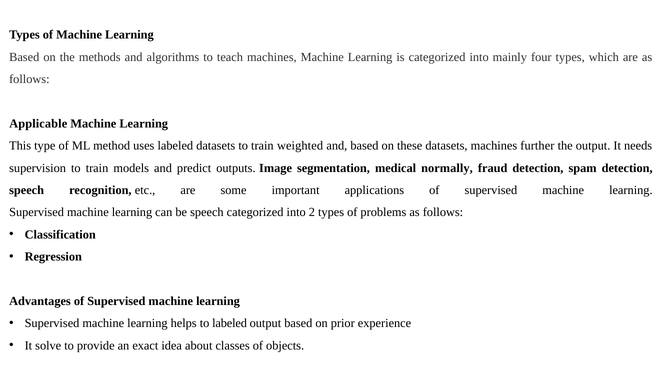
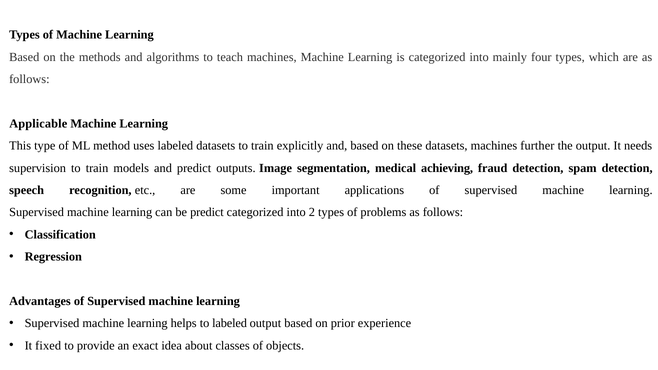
weighted: weighted -> explicitly (300, 146)
normally: normally -> achieving (447, 168)
be speech: speech -> predict (207, 212)
solve: solve -> fixed (48, 346)
